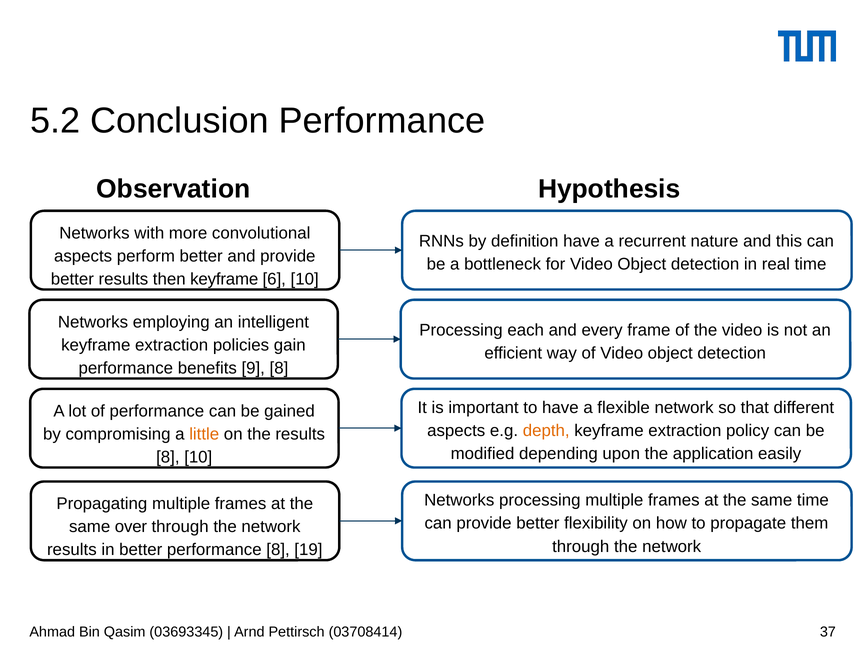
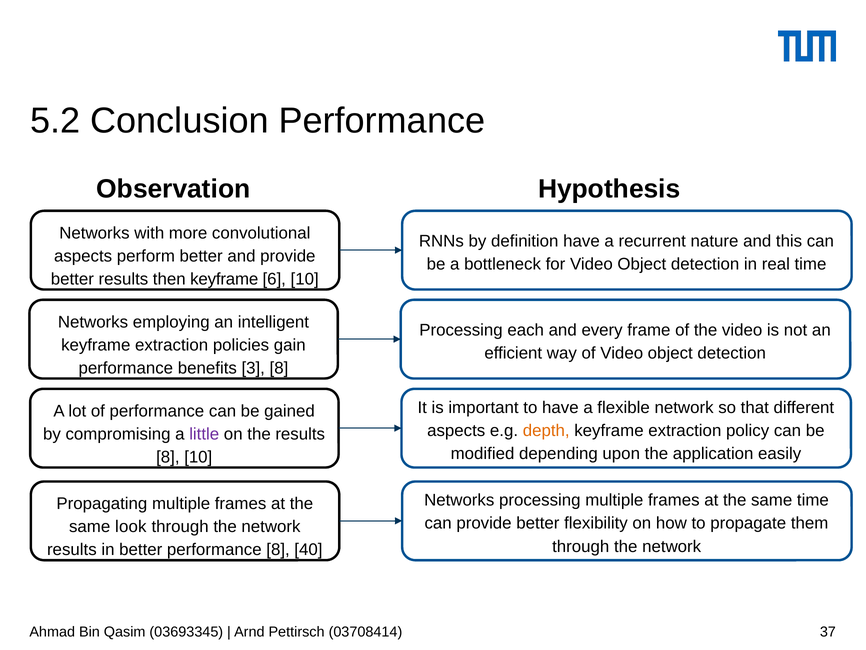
9: 9 -> 3 (253, 368)
little colour: orange -> purple (204, 434)
over: over -> look (131, 526)
19: 19 -> 40 (308, 549)
